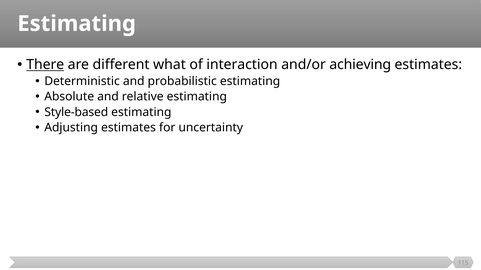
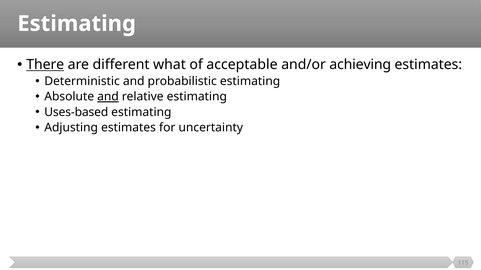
interaction: interaction -> acceptable (242, 65)
and underline: none -> present (108, 97)
Style-based: Style-based -> Uses-based (76, 112)
